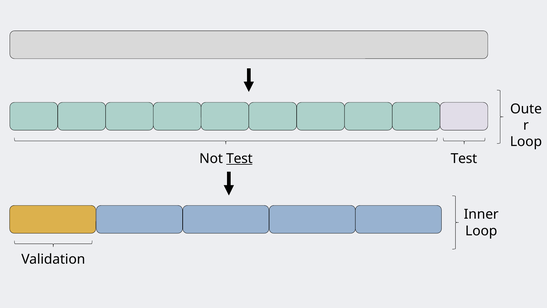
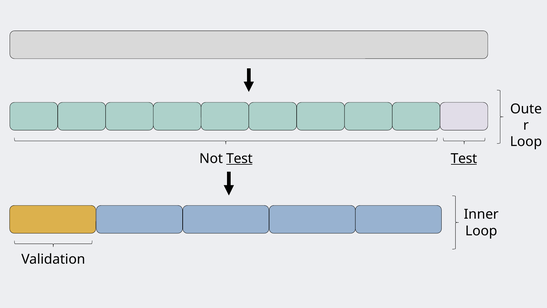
Test underline: none -> present (464, 158)
